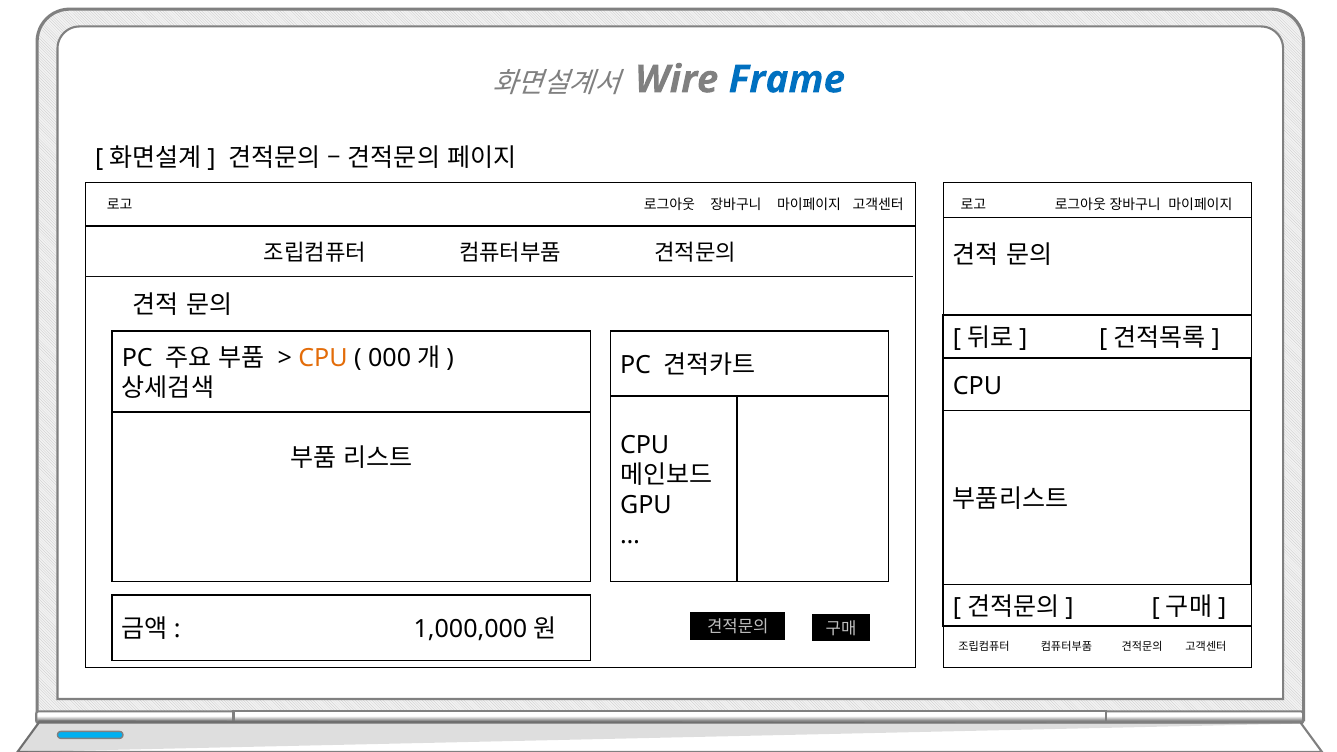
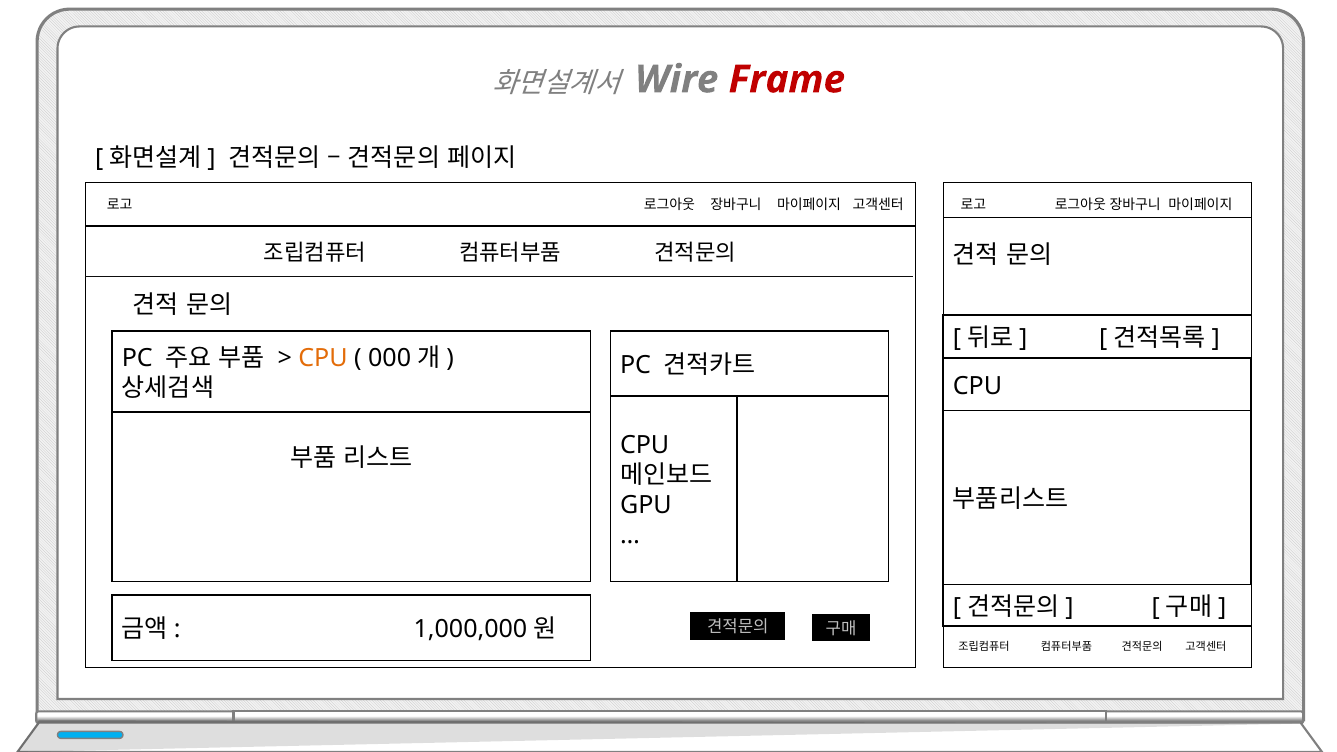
Frame colour: blue -> red (787, 80)
